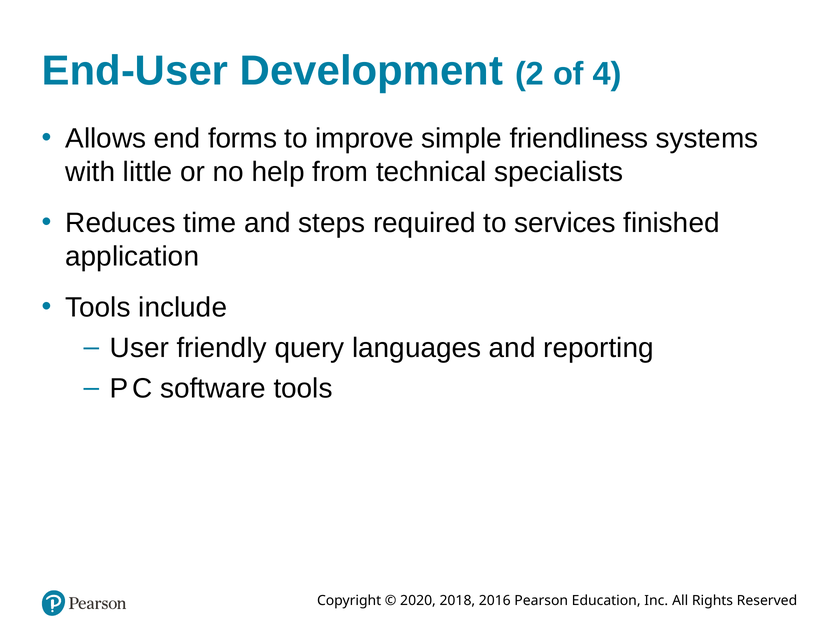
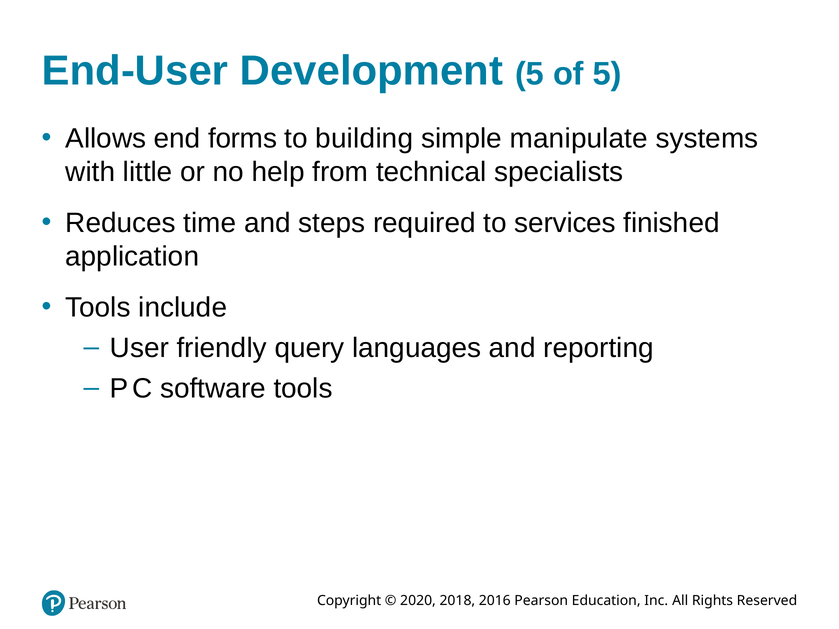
Development 2: 2 -> 5 (530, 74)
of 4: 4 -> 5 (607, 74)
improve: improve -> building (364, 139)
friendliness: friendliness -> manipulate (579, 139)
